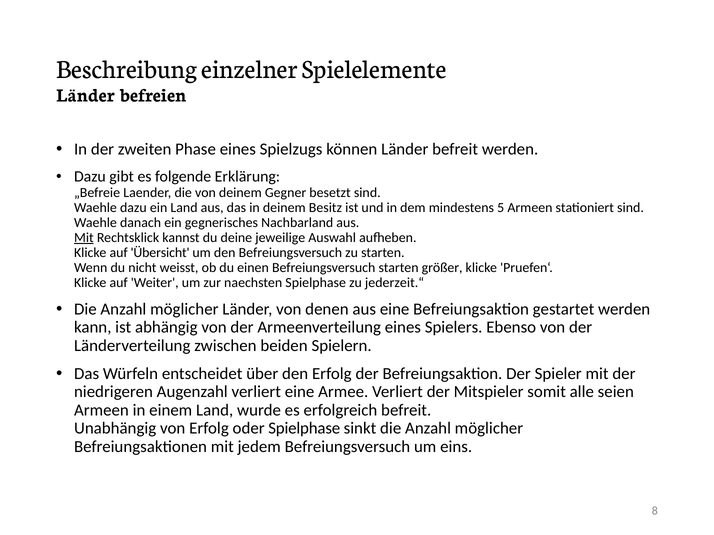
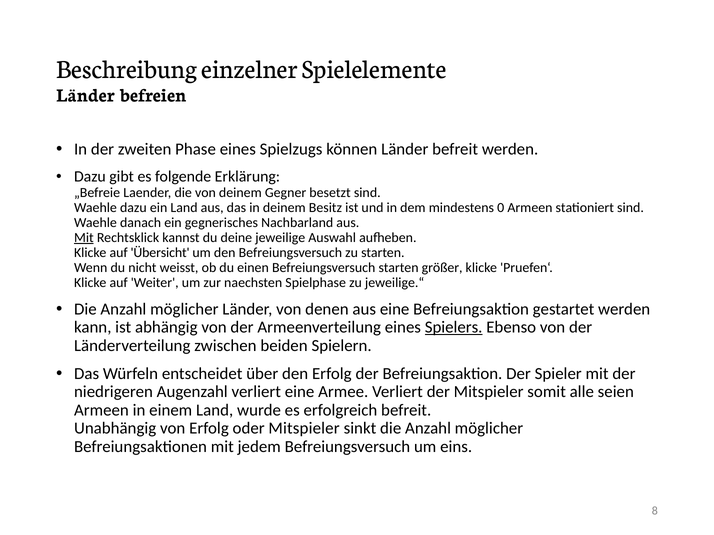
5: 5 -> 0 (501, 208)
jederzeit.“: jederzeit.“ -> jeweilige.“ (395, 283)
Spielers underline: none -> present (454, 328)
oder Spielphase: Spielphase -> Mitspieler (304, 429)
